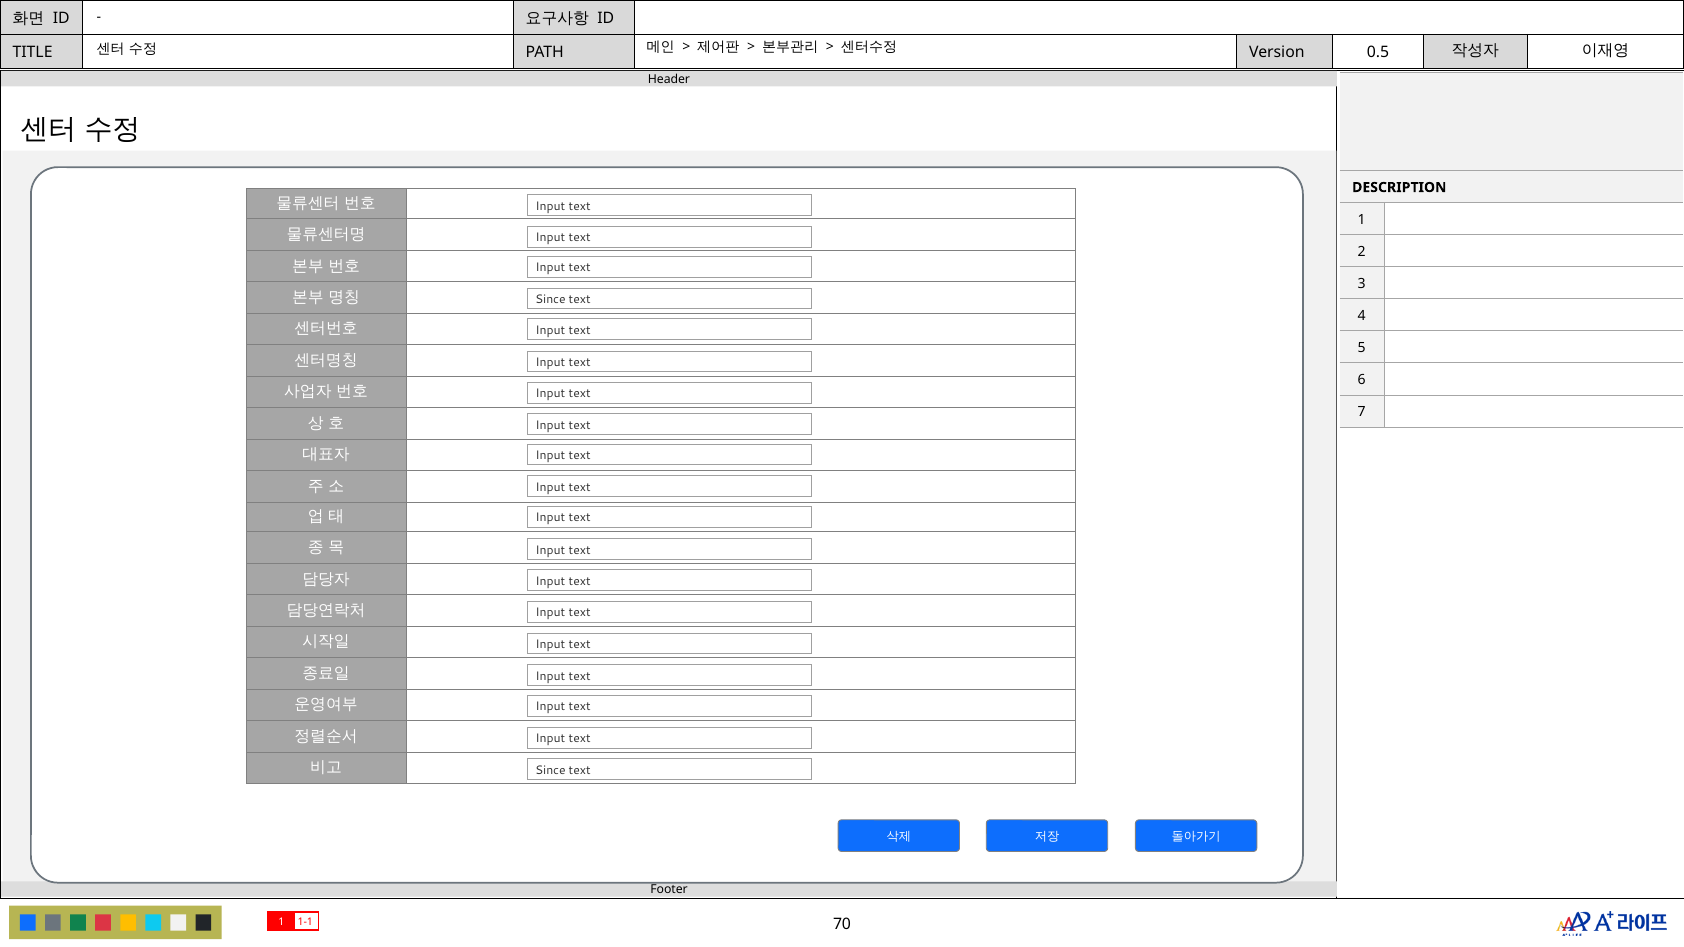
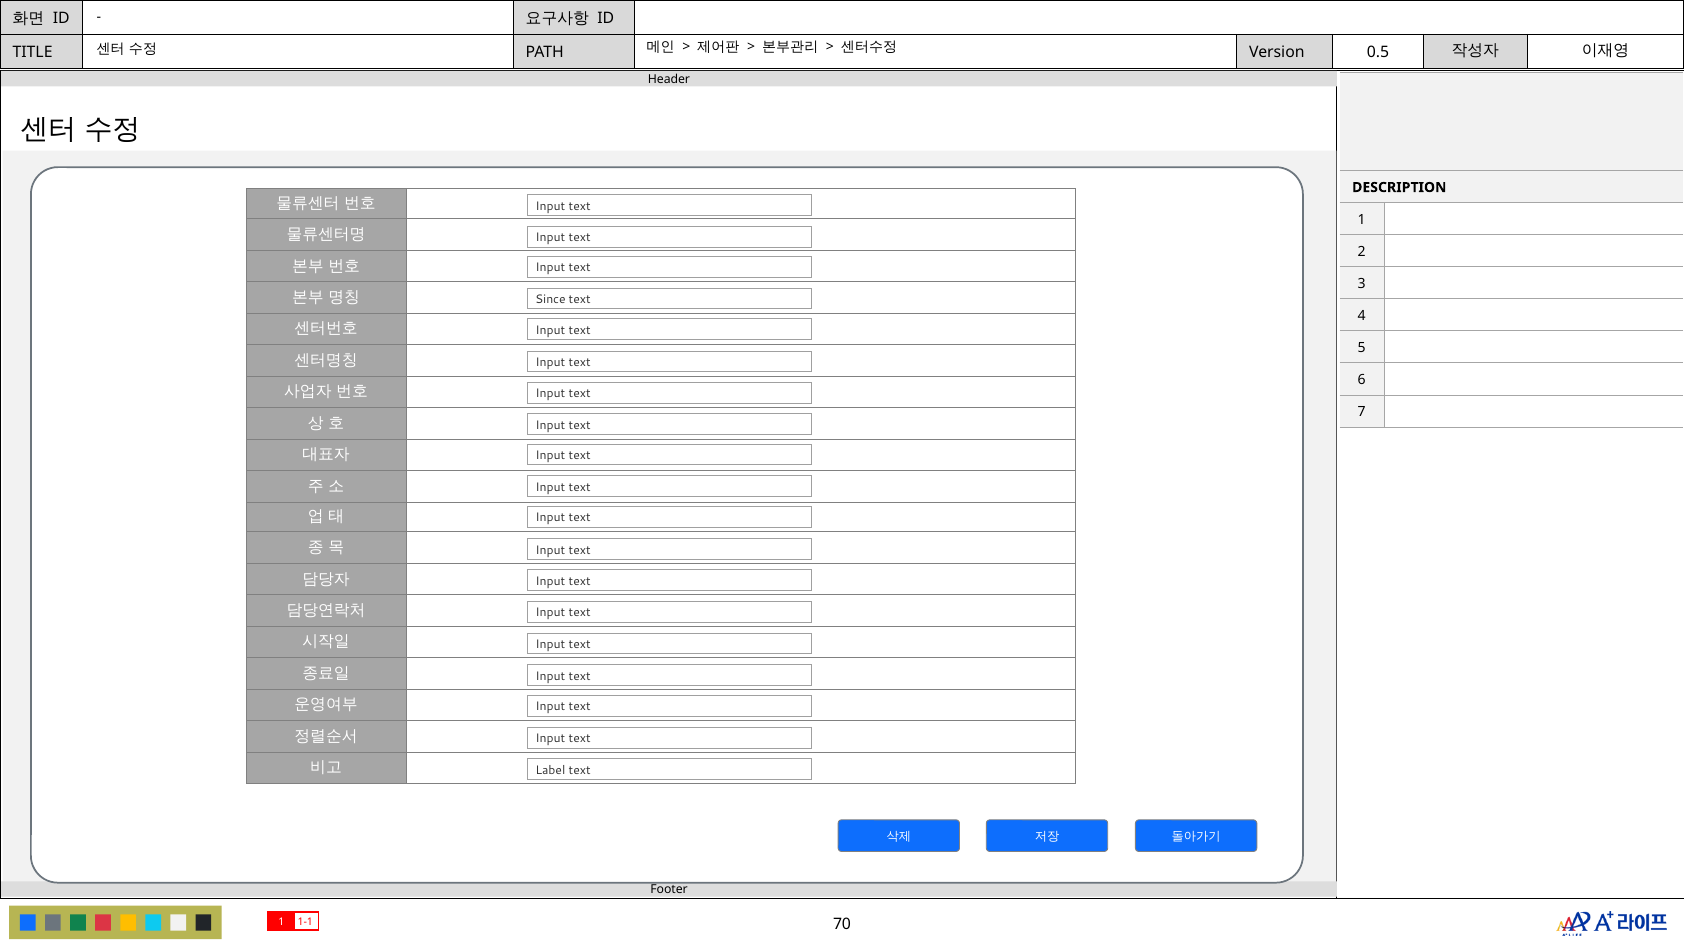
Since: Since -> Label (550, 770)
